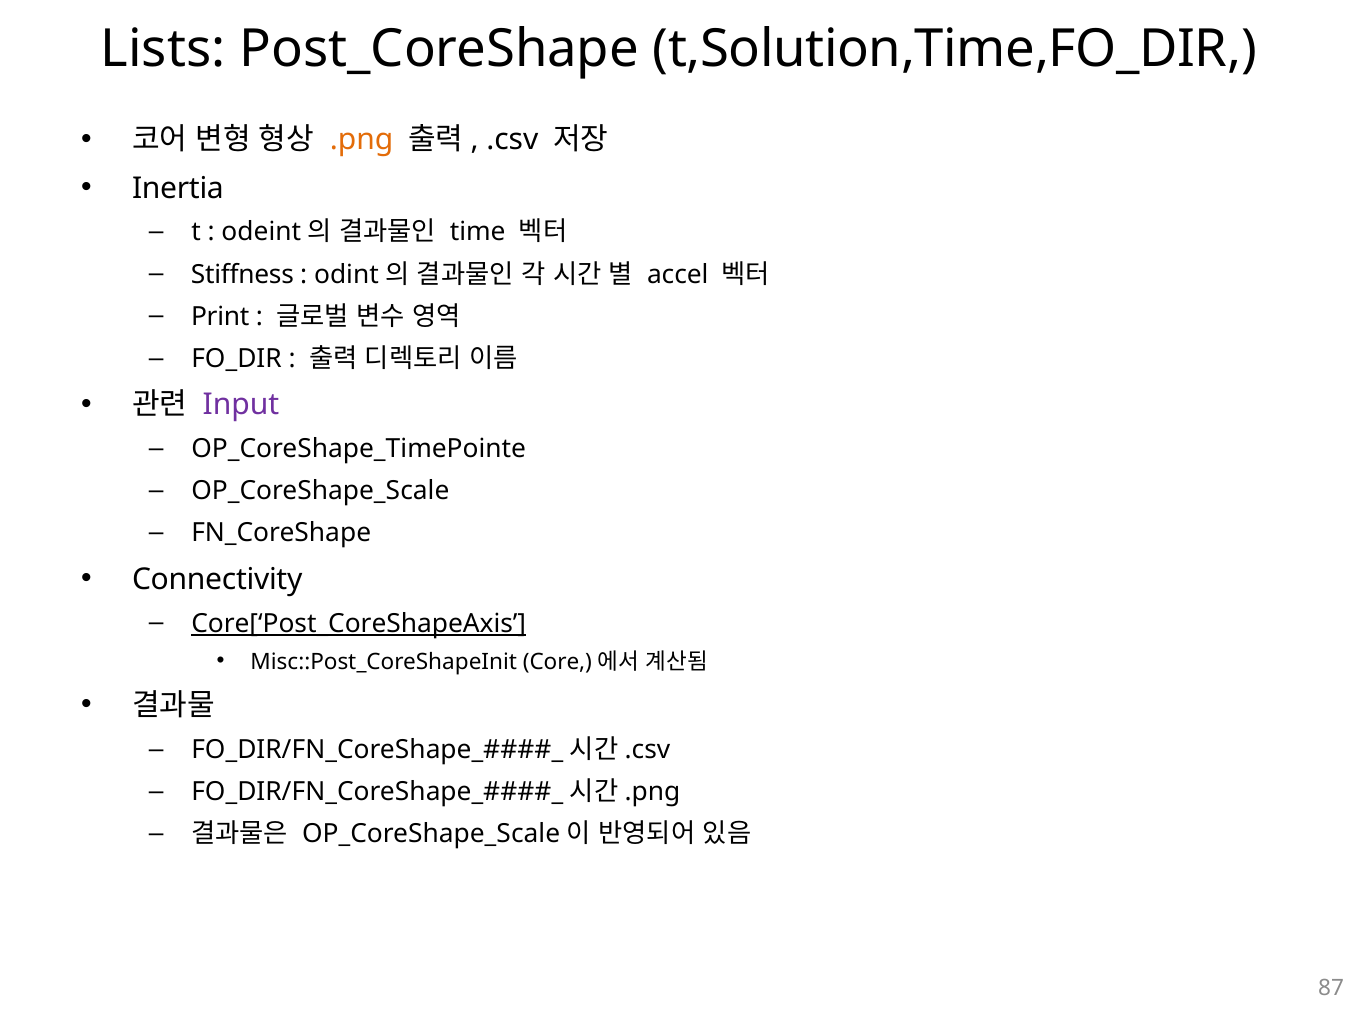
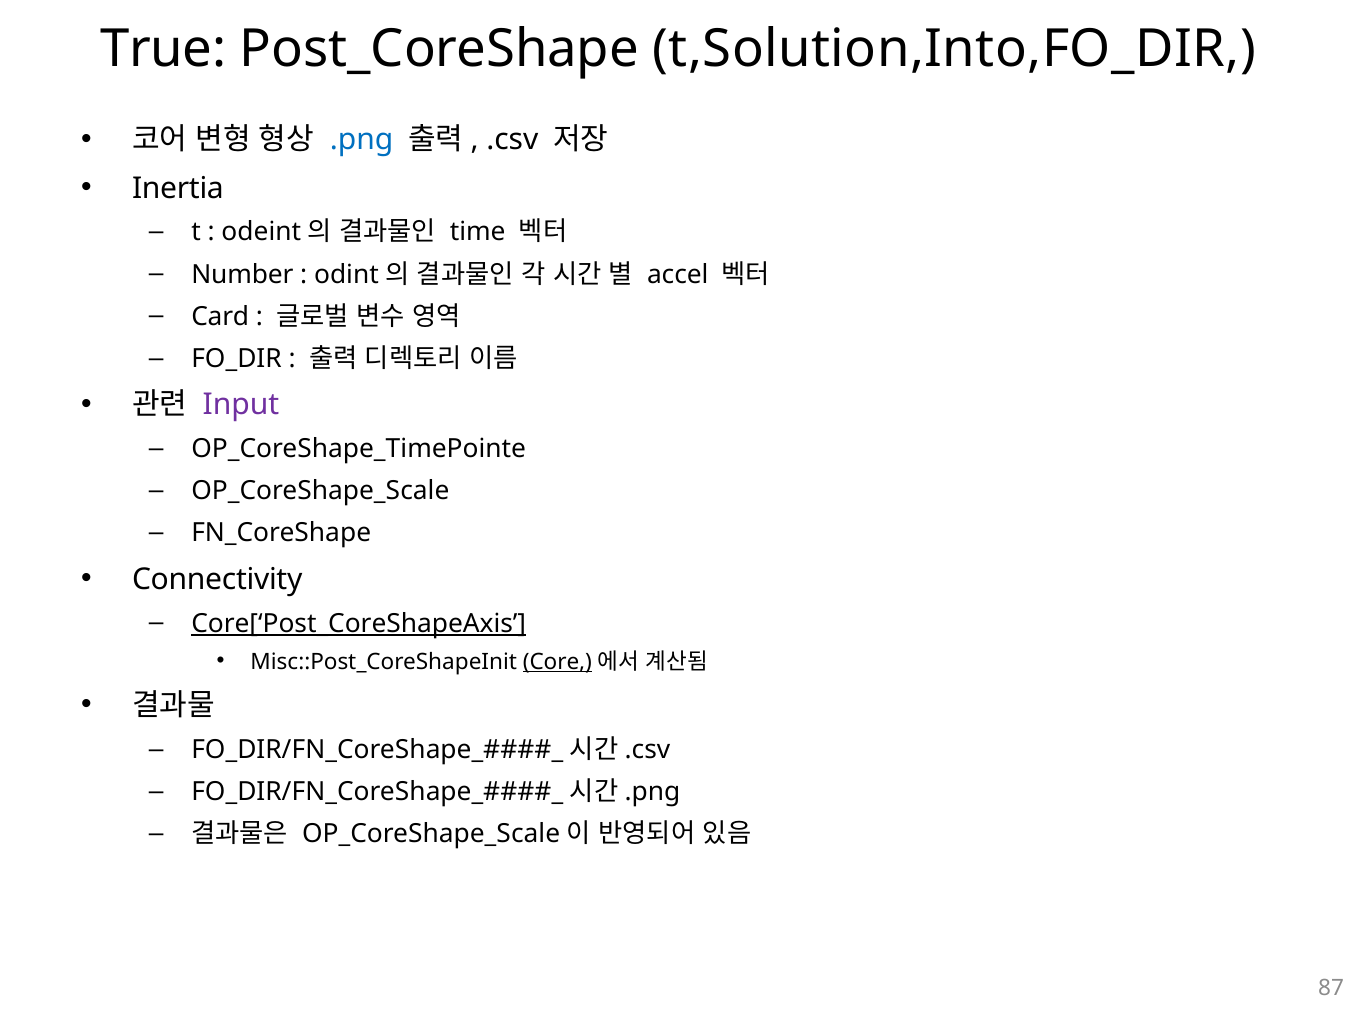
Lists: Lists -> True (163, 50)
t,Solution,Time,FO_DIR: t,Solution,Time,FO_DIR -> t,Solution,Into,FO_DIR (954, 50)
.png colour: orange -> blue (362, 140)
Stiffness: Stiffness -> Number (242, 275)
Print: Print -> Card (220, 317)
Core underline: none -> present (557, 662)
